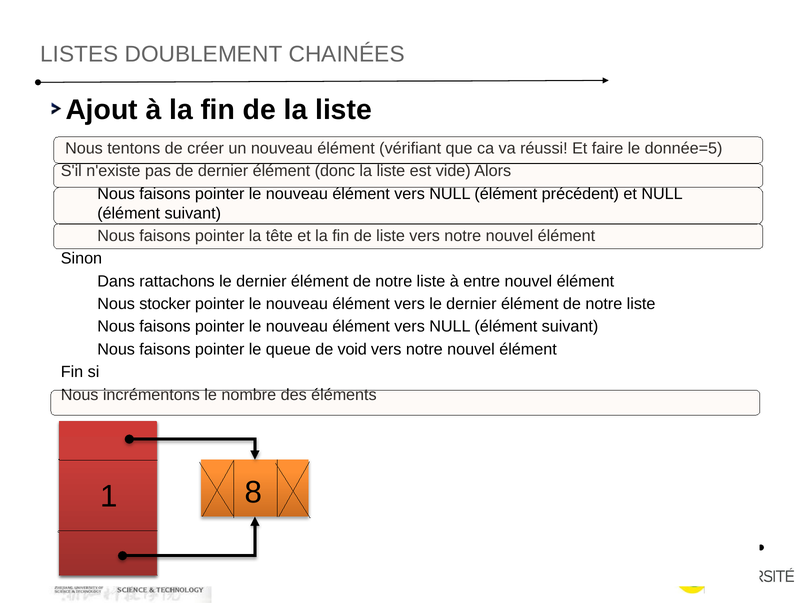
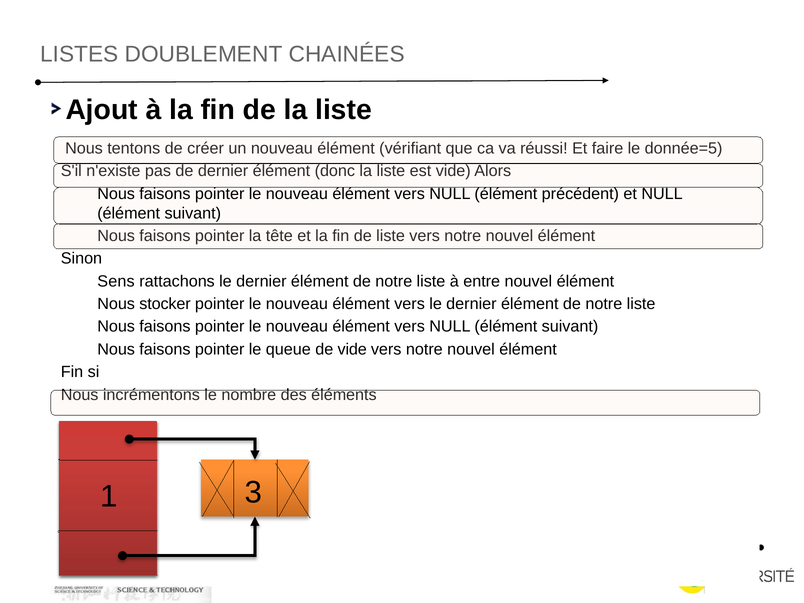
Dans: Dans -> Sens (116, 281)
de void: void -> vide (352, 349)
8: 8 -> 3 (253, 493)
